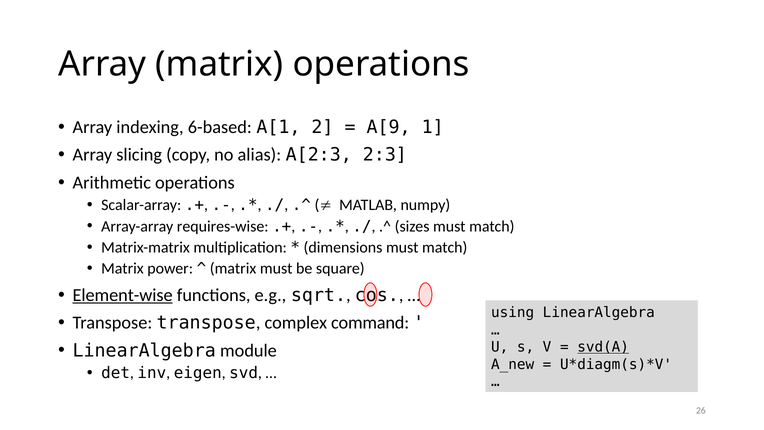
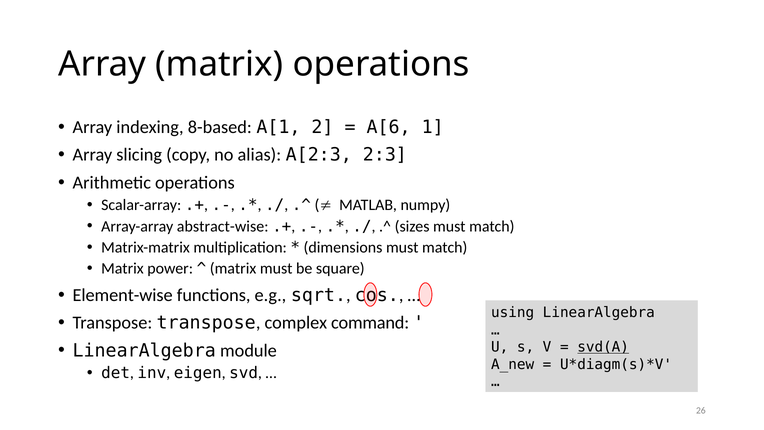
6-based: 6-based -> 8-based (220, 127)
A[9: A[9 -> A[6 (389, 127)
requires-wise: requires-wise -> abstract-wise (223, 226)
Element-wise underline: present -> none (123, 295)
